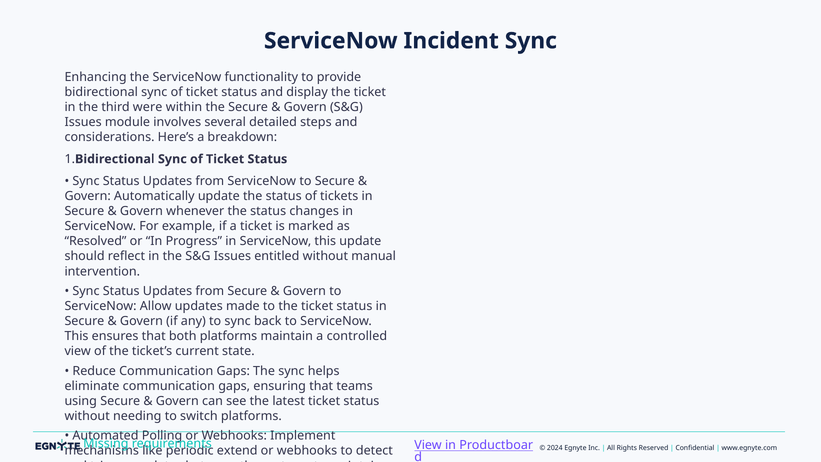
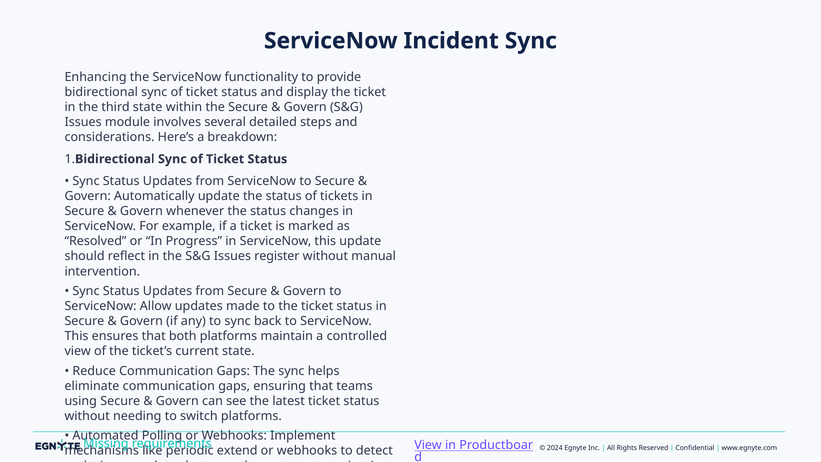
third were: were -> state (148, 107)
entitled: entitled -> register (277, 256)
